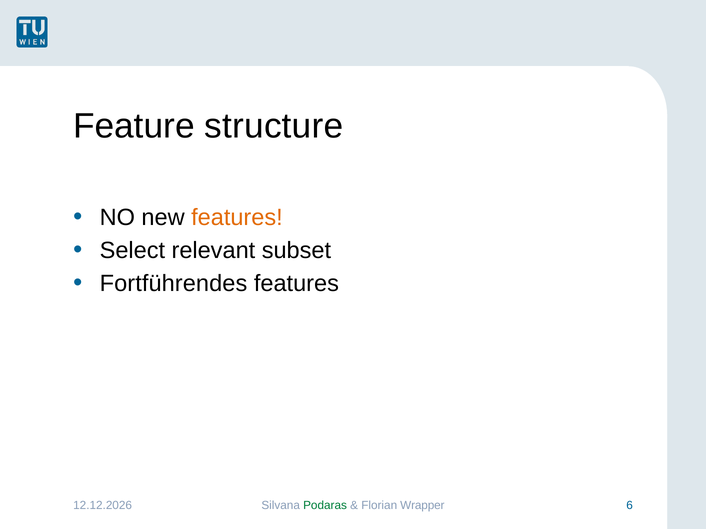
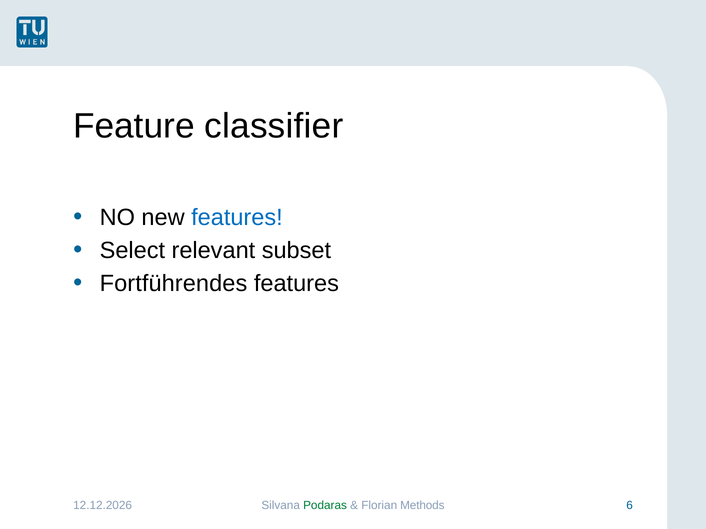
structure: structure -> classifier (274, 126)
features colour: orange -> blue (237, 218)
Wrapper: Wrapper -> Methods (422, 506)
